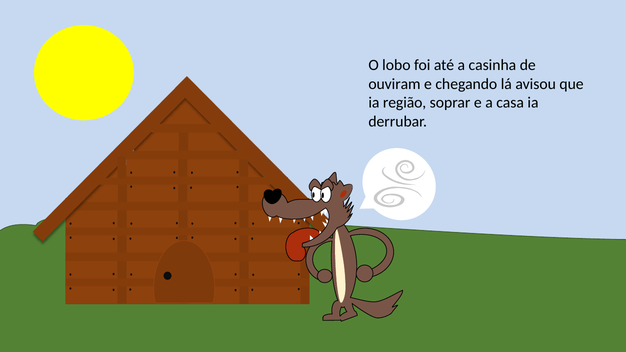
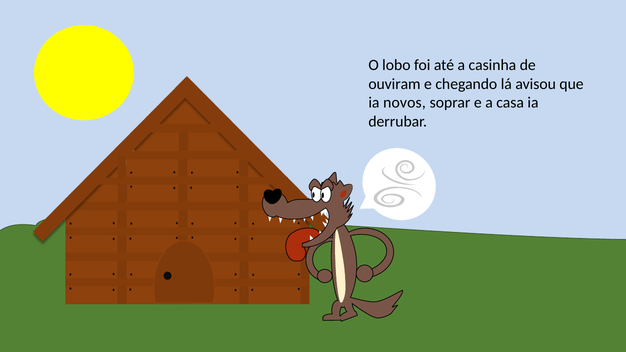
região: região -> novos (404, 103)
